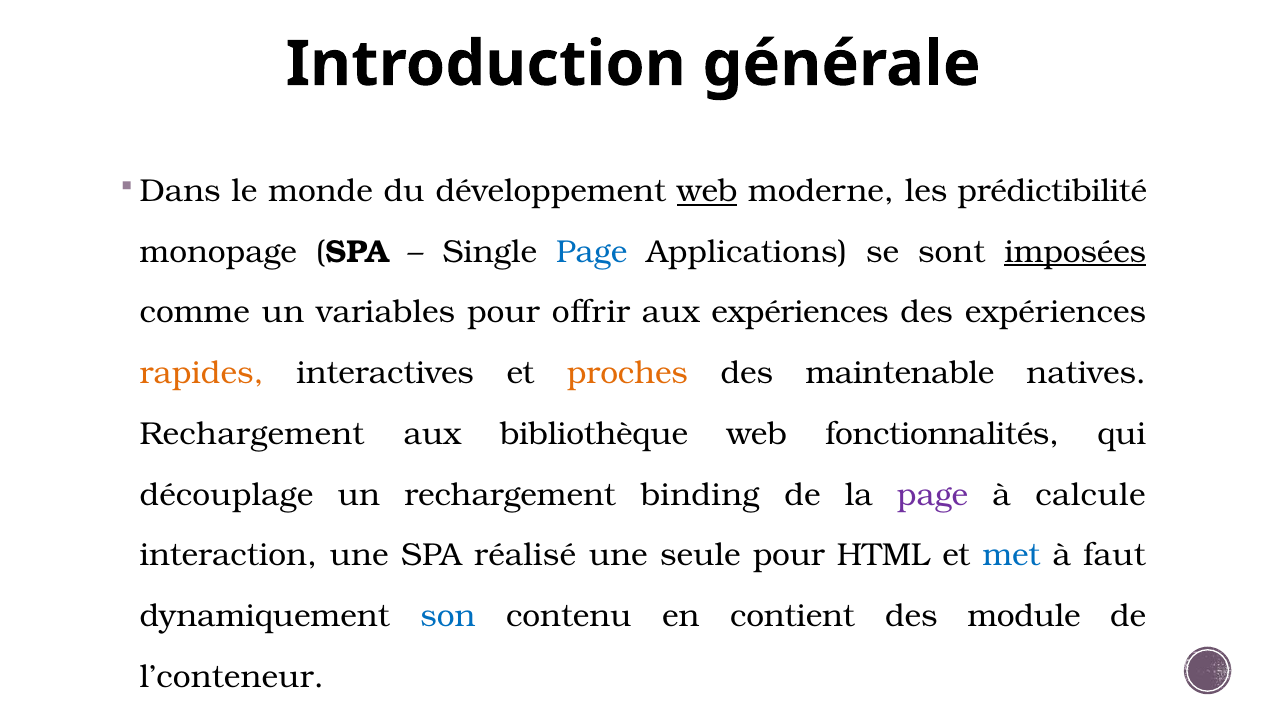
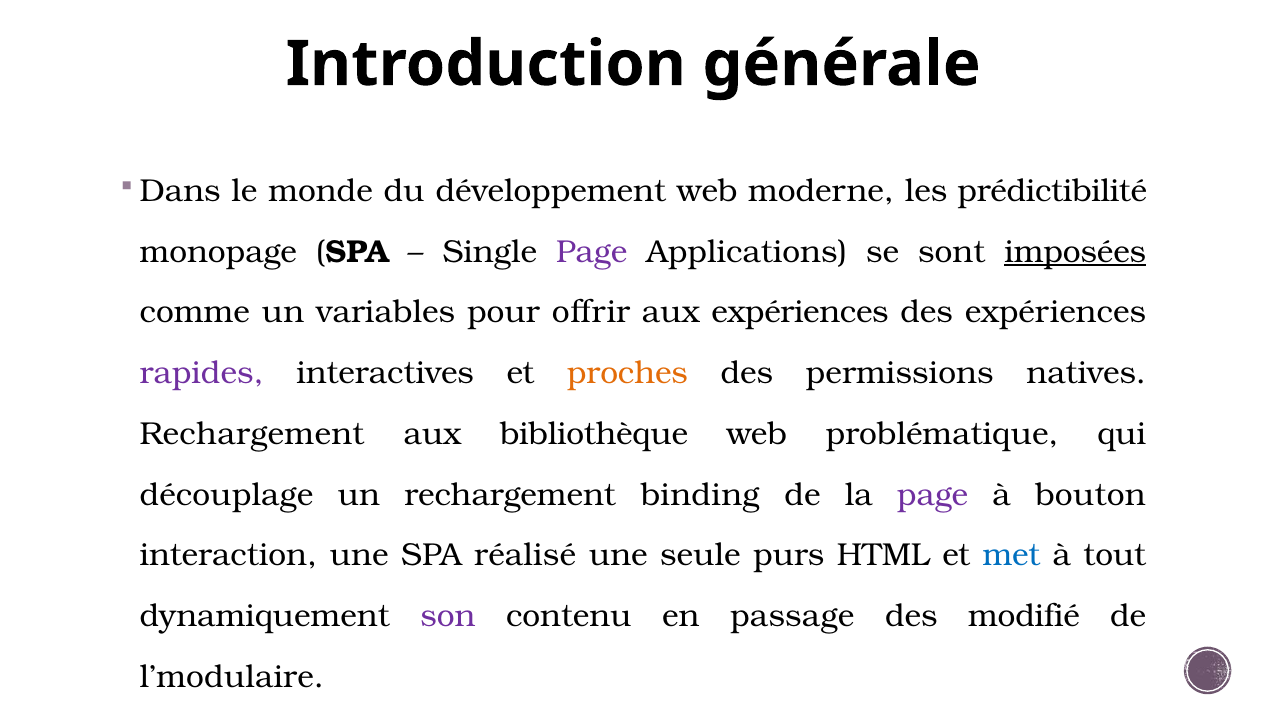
web underline: present -> none (707, 191)
Page colour: blue -> purple (592, 252)
rapides colour: orange -> purple (202, 373)
maintenable: maintenable -> permissions (900, 373)
fonctionnalités: fonctionnalités -> problématique (942, 434)
calcule: calcule -> bouton (1090, 495)
seule pour: pour -> purs (789, 556)
faut: faut -> tout (1115, 556)
son colour: blue -> purple (448, 616)
contient: contient -> passage (792, 616)
module: module -> modifié (1024, 616)
l’conteneur: l’conteneur -> l’modulaire (232, 677)
